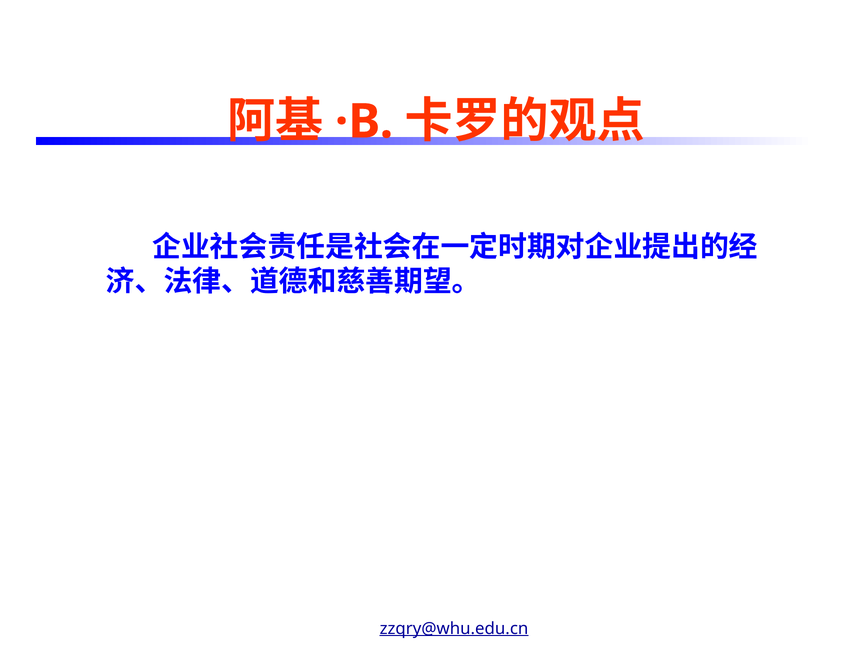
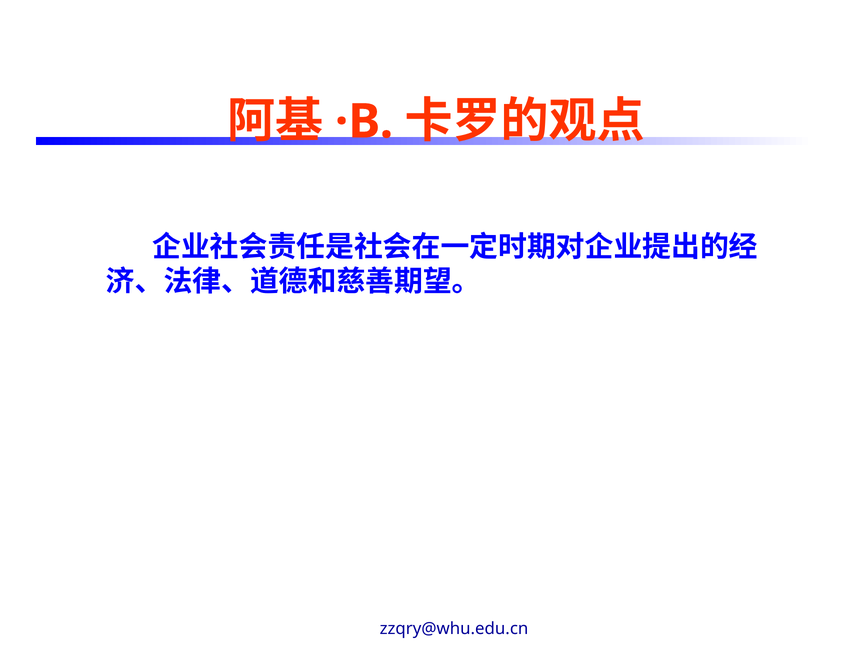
zzqry@whu.edu.cn underline: present -> none (454, 628)
